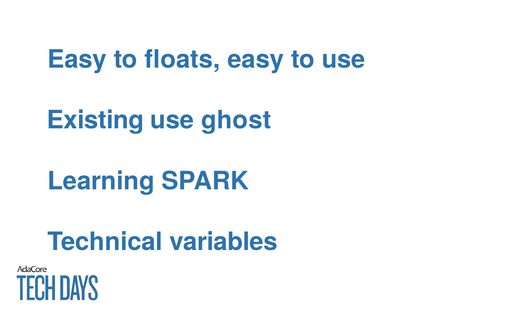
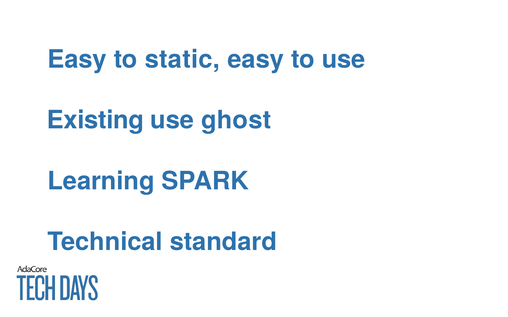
floats: floats -> static (182, 59)
variables: variables -> standard (223, 242)
